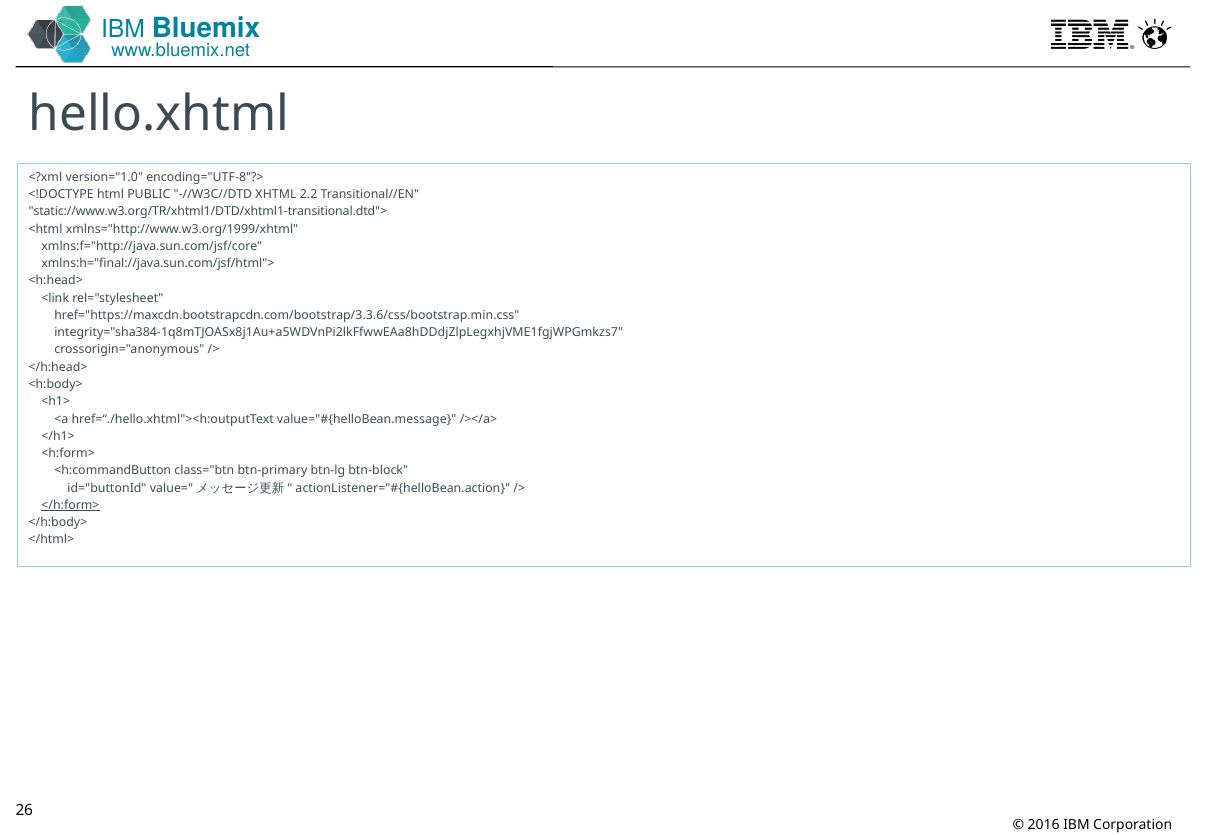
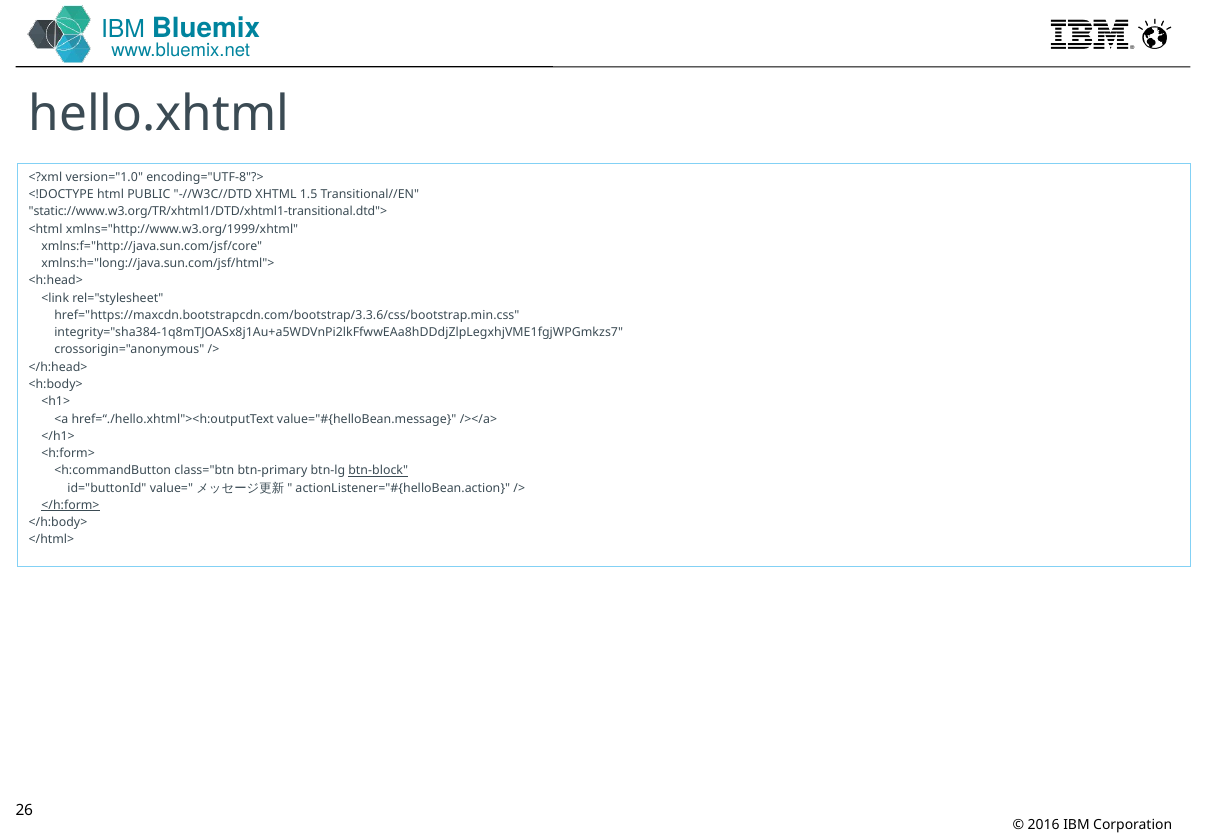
2.2: 2.2 -> 1.5 (309, 194)
xmlns:h="final://java.sun.com/jsf/html">: xmlns:h="final://java.sun.com/jsf/html"> -> xmlns:h="long://java.sun.com/jsf/html"> (158, 263)
btn-block underline: none -> present (378, 471)
